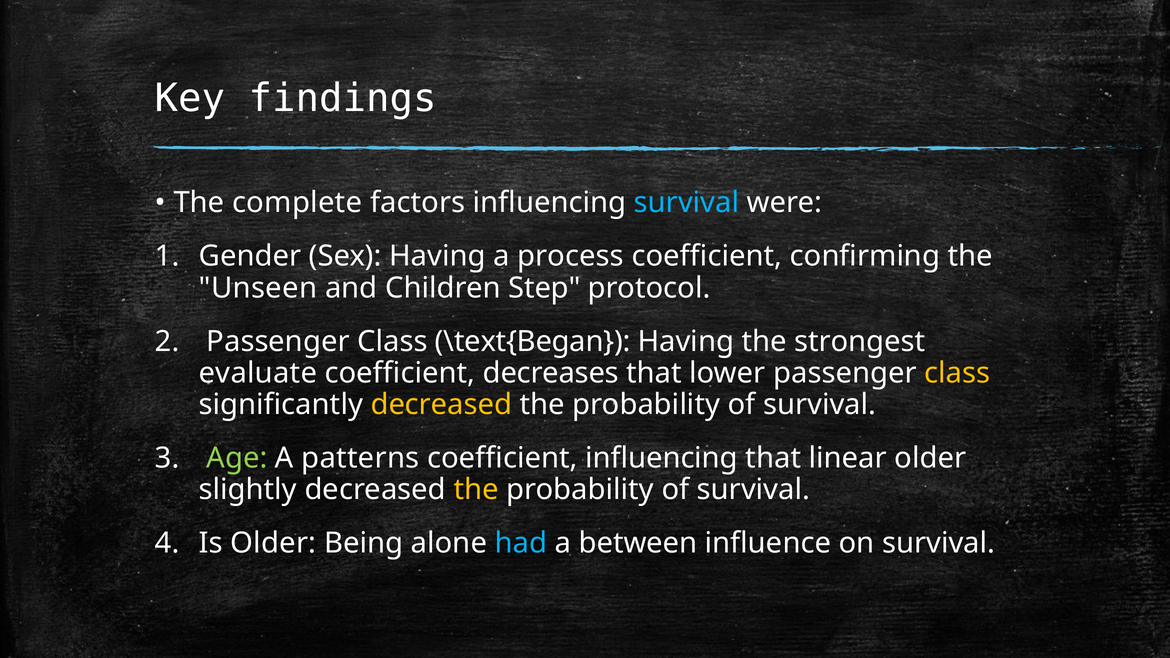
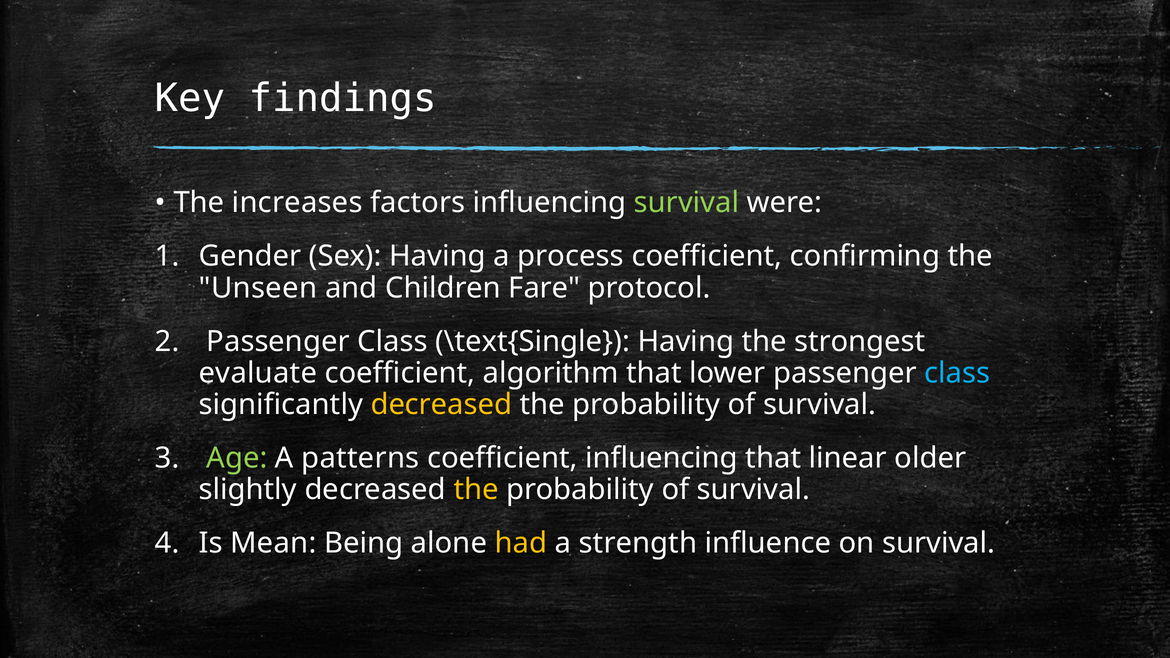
complete: complete -> increases (297, 203)
survival colour: light blue -> light green (687, 203)
Step: Step -> Fare (544, 288)
\text{Began: \text{Began -> \text{Single (533, 342)
decreases: decreases -> algorithm (551, 373)
class colour: yellow -> light blue (957, 373)
Is Older: Older -> Mean (273, 543)
had colour: light blue -> yellow (521, 543)
between: between -> strength (638, 543)
